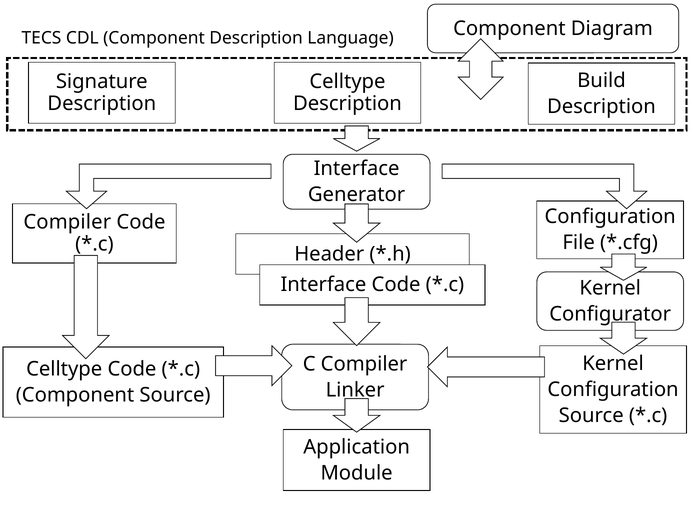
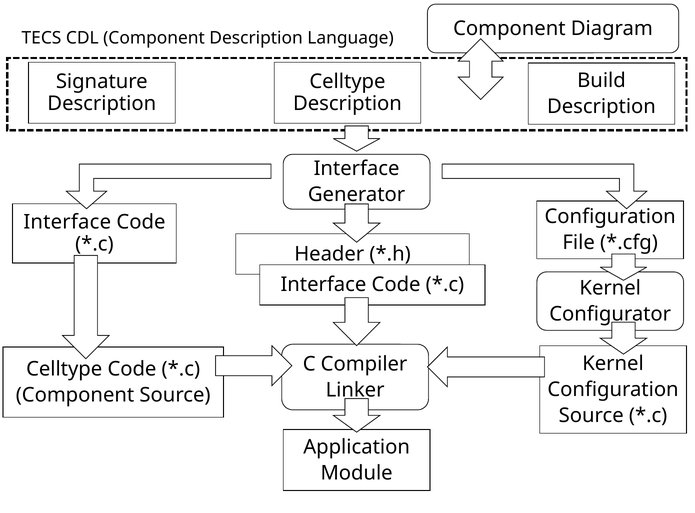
Compiler: Compiler -> Interface (67, 222)
